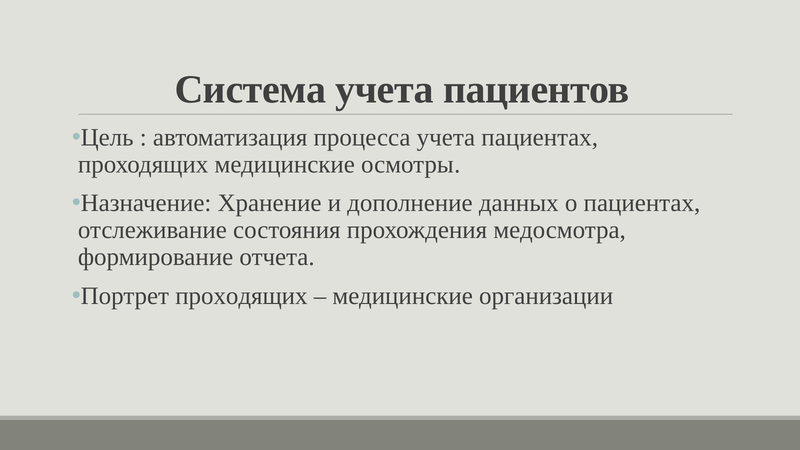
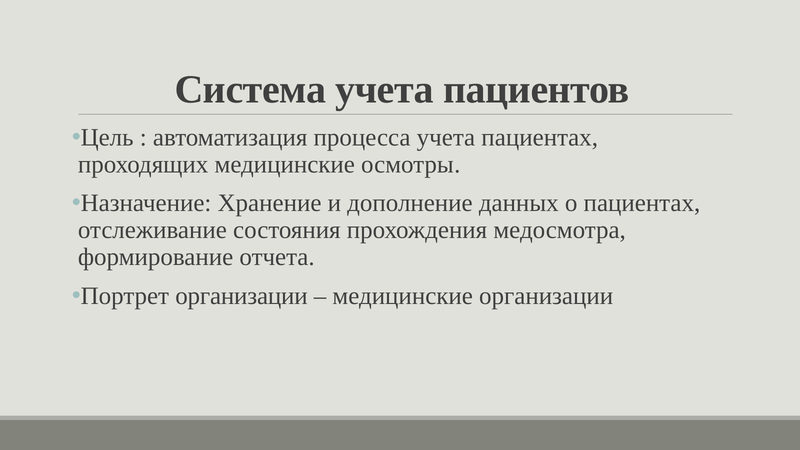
Портрет проходящих: проходящих -> организации (241, 296)
